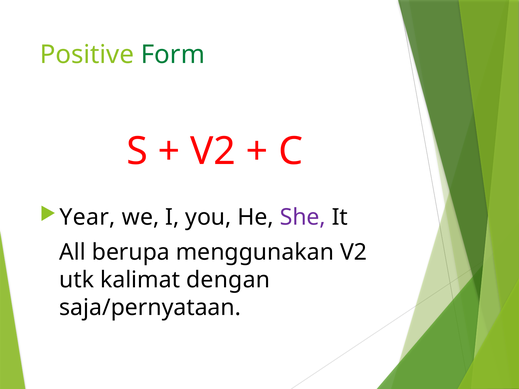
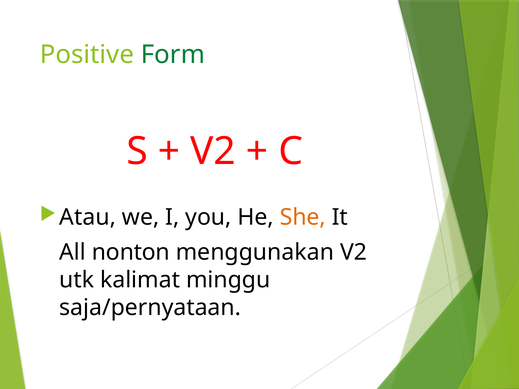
Year: Year -> Atau (88, 217)
She colour: purple -> orange (303, 217)
berupa: berupa -> nonton (131, 252)
dengan: dengan -> minggu (228, 280)
